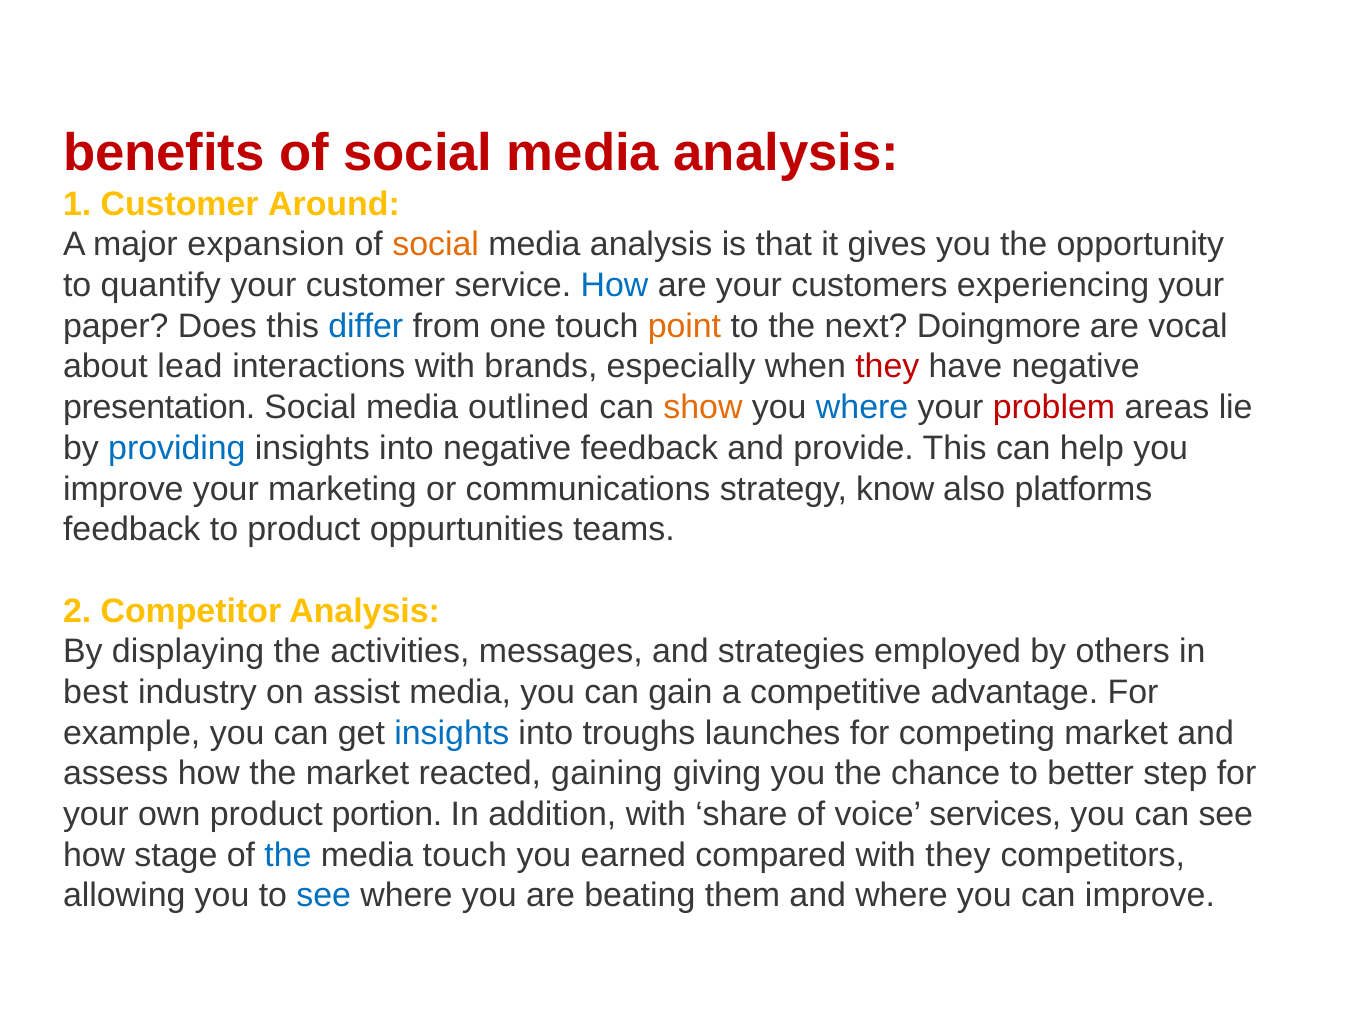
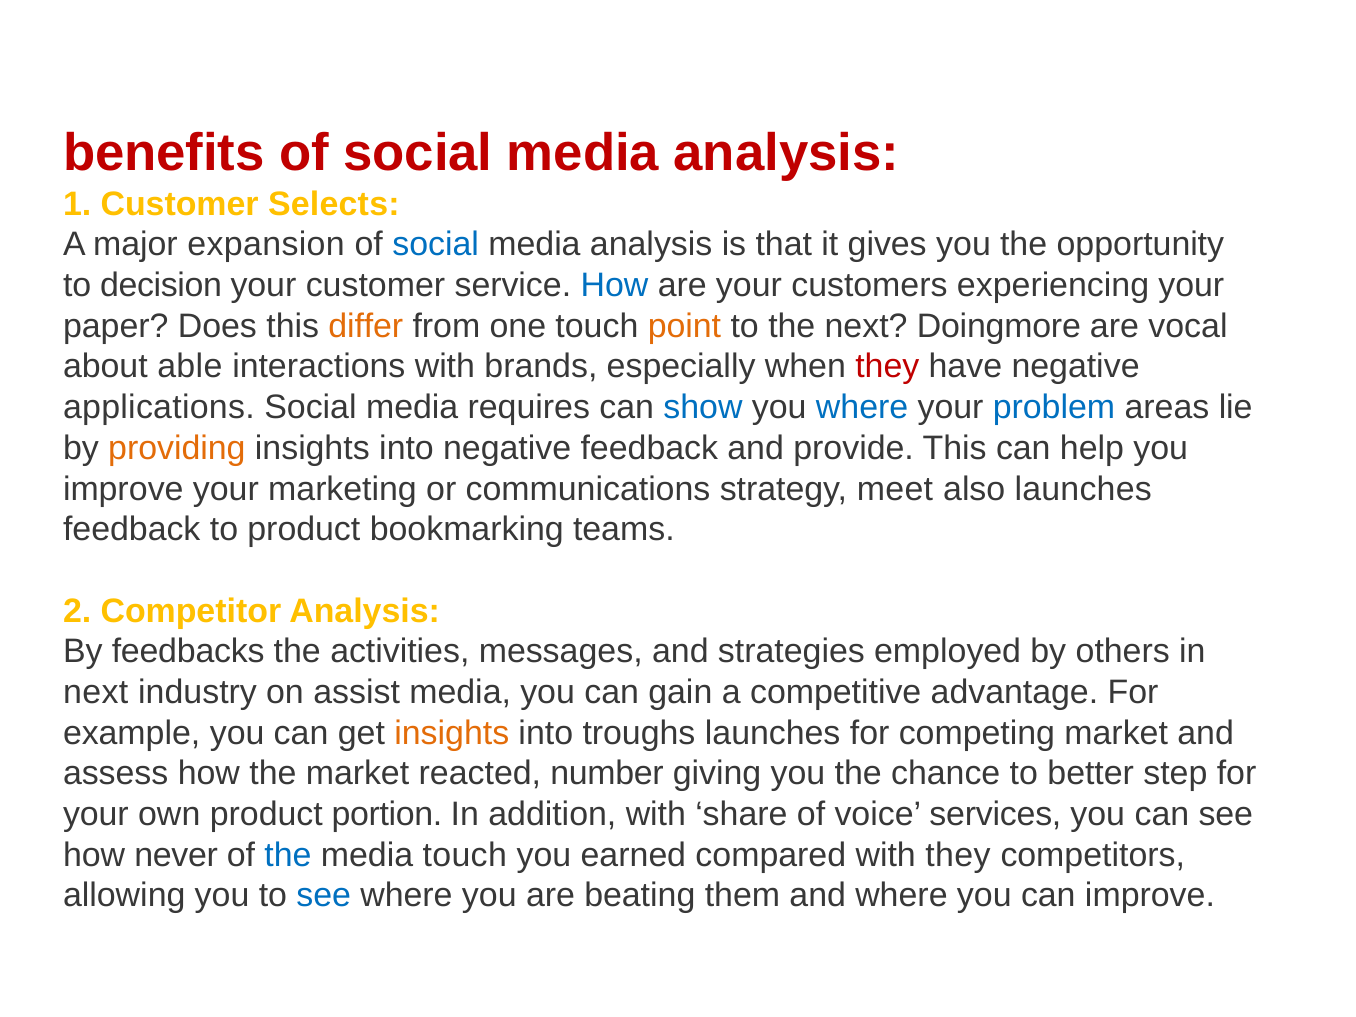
Around: Around -> Selects (334, 204)
social colour: orange -> blue (436, 245)
quantify: quantify -> decision (161, 285)
differ colour: blue -> orange (366, 326)
lead: lead -> able (190, 367)
presentation: presentation -> applications (159, 407)
outlined: outlined -> requires (529, 407)
show colour: orange -> blue (703, 407)
problem colour: red -> blue (1054, 407)
providing colour: blue -> orange (177, 448)
know: know -> meet (895, 489)
also platforms: platforms -> launches (1083, 489)
oppurtunities: oppurtunities -> bookmarking (467, 530)
displaying: displaying -> feedbacks (188, 652)
best: best -> next (96, 692)
insights colour: blue -> orange (452, 733)
gaining: gaining -> number (607, 774)
stage: stage -> never (176, 855)
